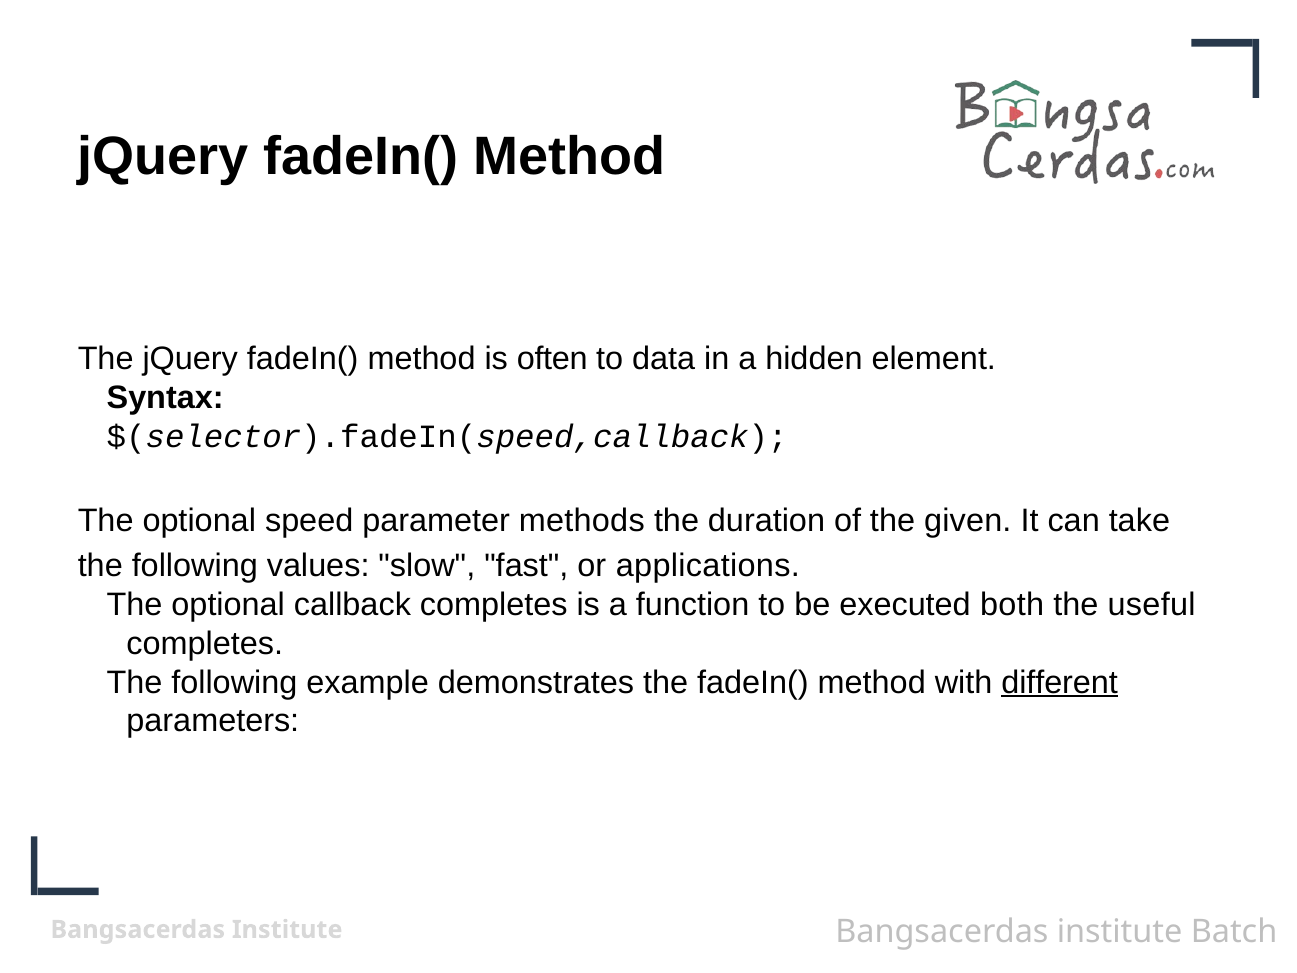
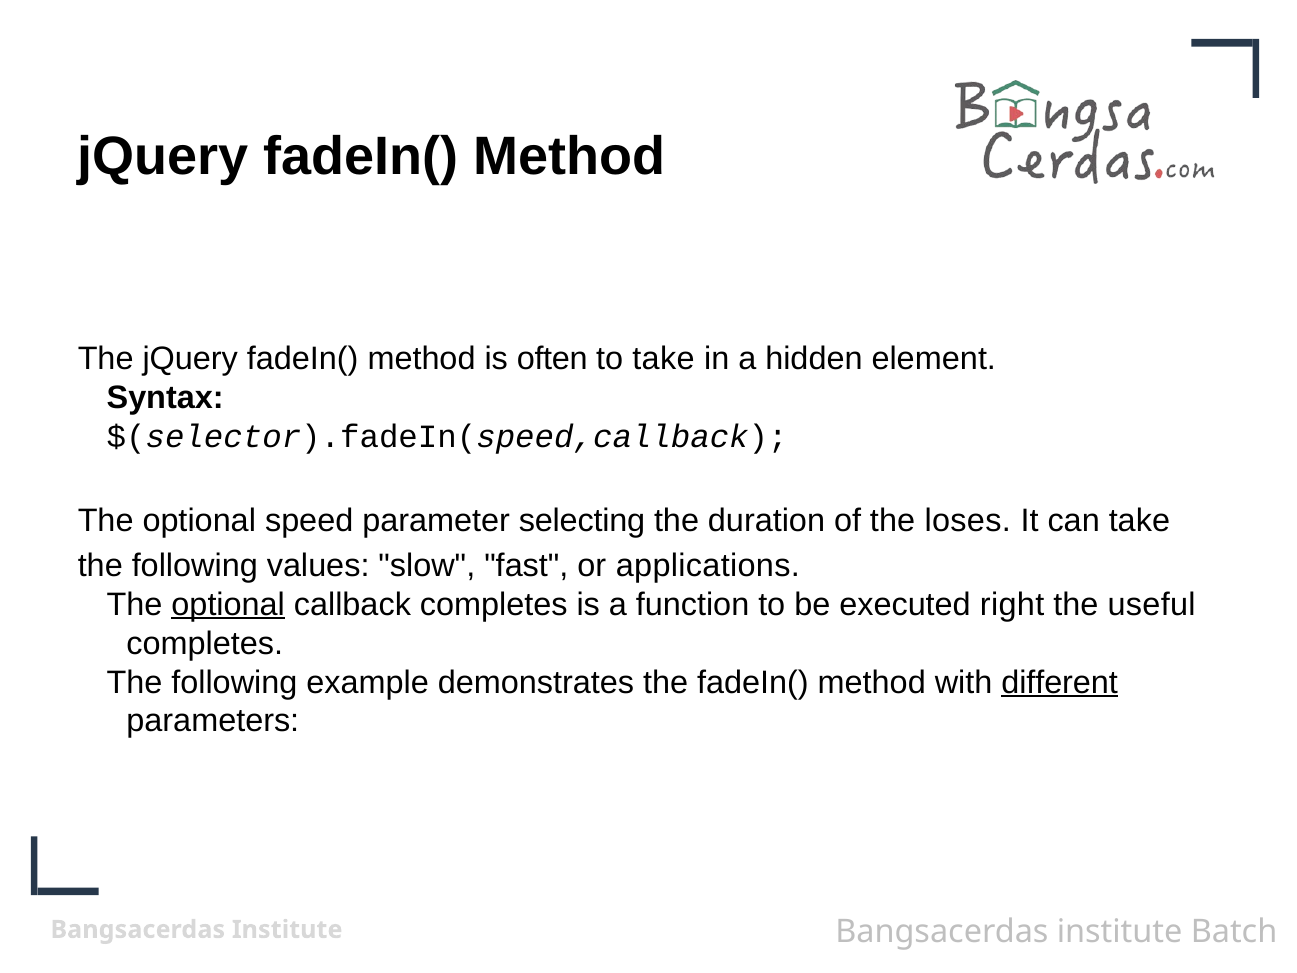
to data: data -> take (663, 359)
methods: methods -> selecting (582, 521)
given: given -> loses (968, 521)
optional underline: none -> present (228, 604)
both: both -> right (1012, 604)
